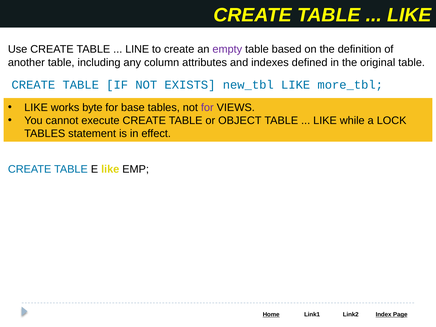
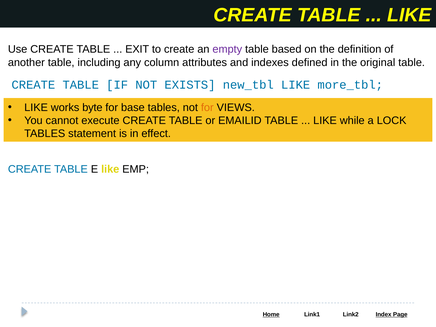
LINE: LINE -> EXIT (137, 49)
for colour: purple -> orange (207, 108)
OBJECT: OBJECT -> EMAILID (240, 121)
